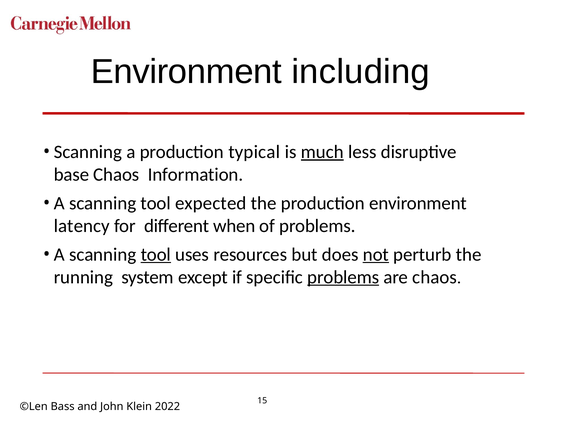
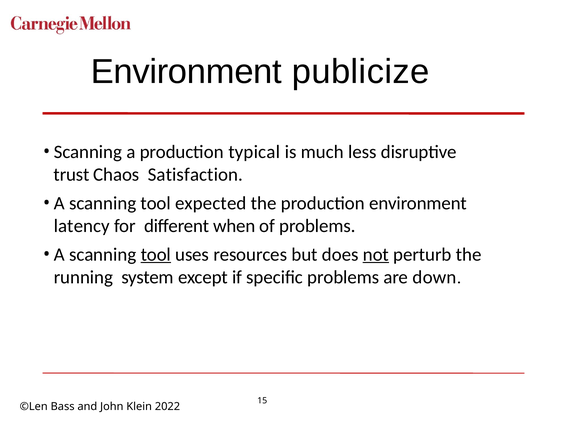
including: including -> publicize (361, 72)
much underline: present -> none (322, 152)
base: base -> trust (71, 175)
Information: Information -> Satisfaction (195, 175)
problems underline: present -> none (343, 277)
are chaos: chaos -> down (435, 277)
